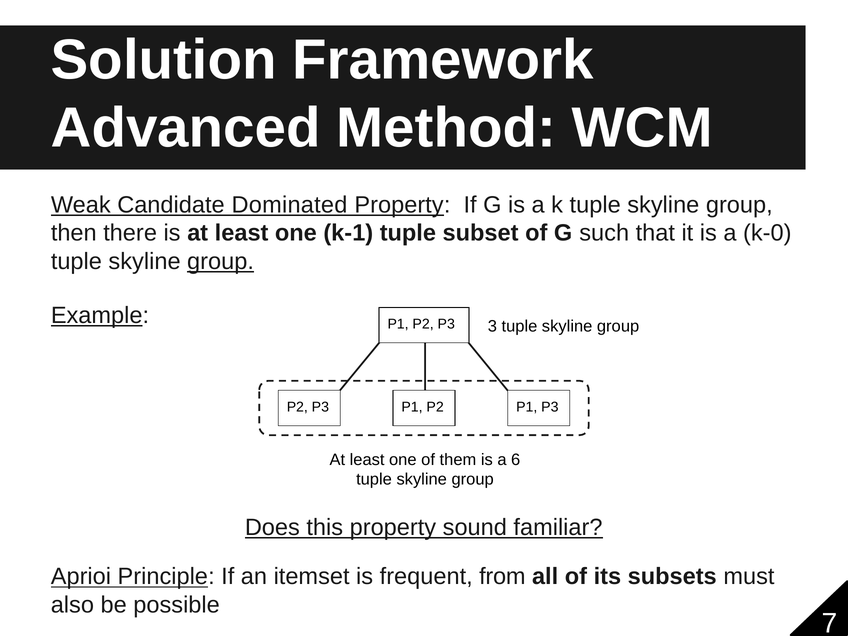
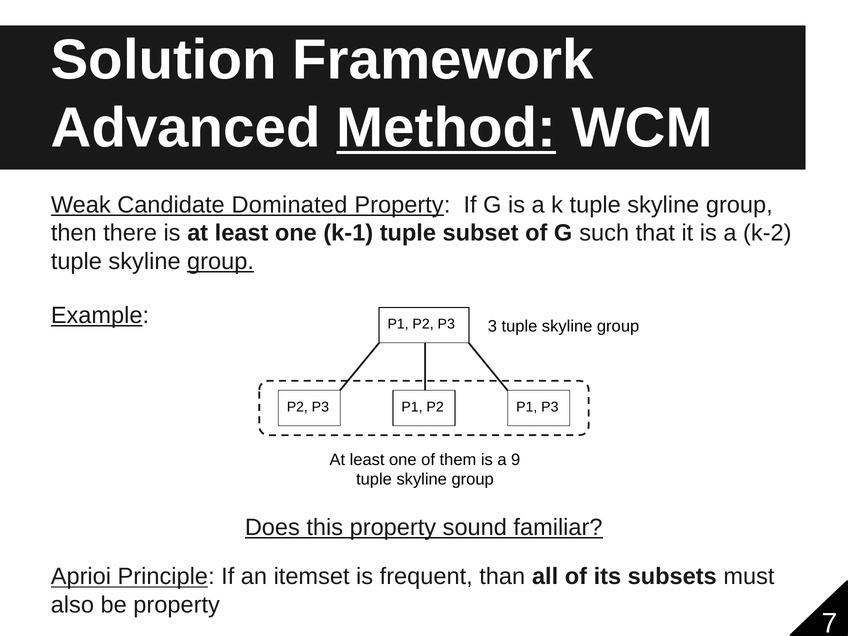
Method underline: none -> present (446, 128)
k-0: k-0 -> k-2 (767, 233)
6: 6 -> 9 (516, 460)
from: from -> than (502, 577)
be possible: possible -> property (177, 605)
